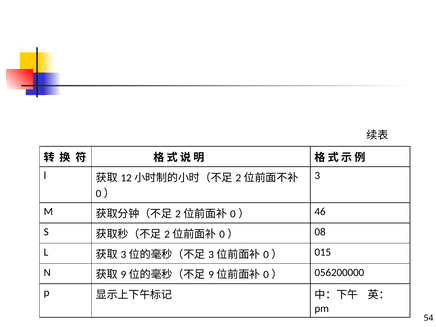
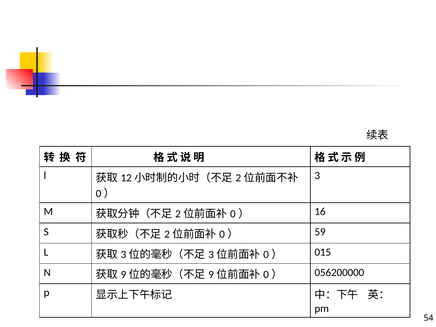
46: 46 -> 16 (320, 212)
08: 08 -> 59 (320, 232)
